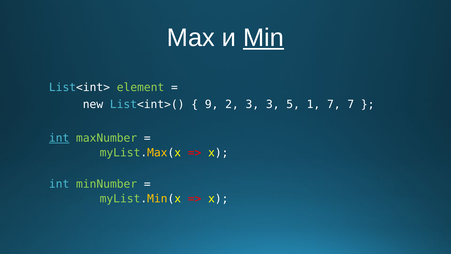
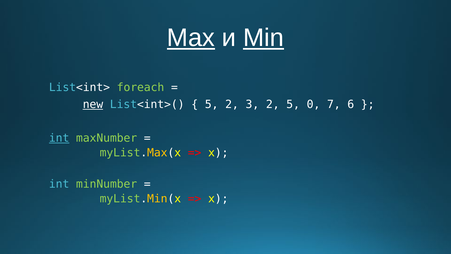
Max underline: none -> present (191, 38)
element: element -> foreach (141, 87)
new underline: none -> present (93, 104)
9: 9 -> 5 (212, 104)
3 3: 3 -> 2 (273, 104)
1: 1 -> 0 (313, 104)
7 7: 7 -> 6 (351, 104)
